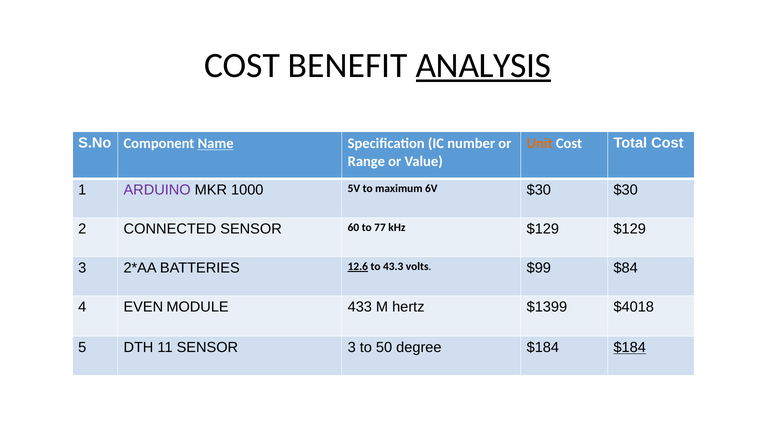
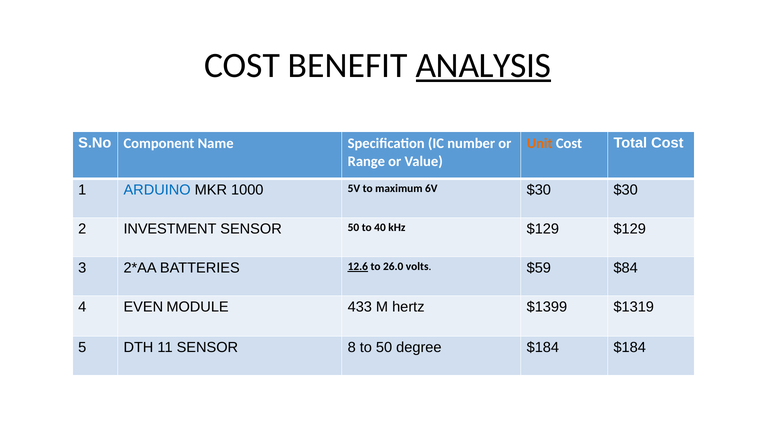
Name underline: present -> none (216, 144)
ARDUINO colour: purple -> blue (157, 190)
CONNECTED: CONNECTED -> INVESTMENT (170, 229)
SENSOR 60: 60 -> 50 (353, 228)
77: 77 -> 40 (380, 228)
43.3: 43.3 -> 26.0 (393, 267)
$99: $99 -> $59 (539, 268)
$4018: $4018 -> $1319 (634, 307)
SENSOR 3: 3 -> 8 (352, 348)
$184 underline: present -> none (630, 348)
